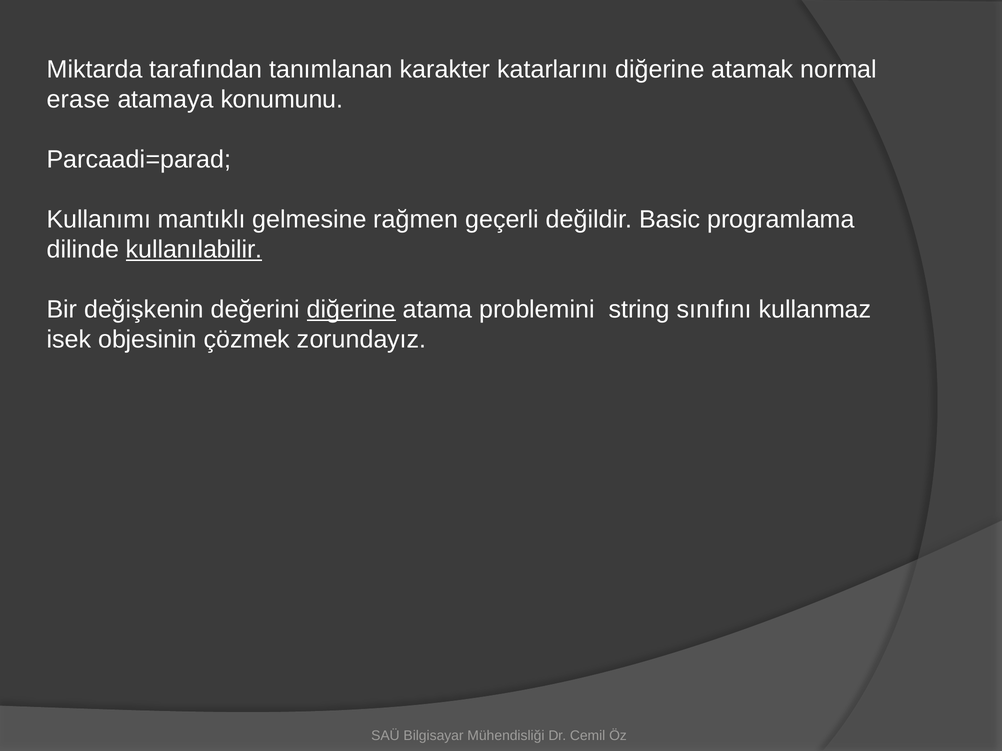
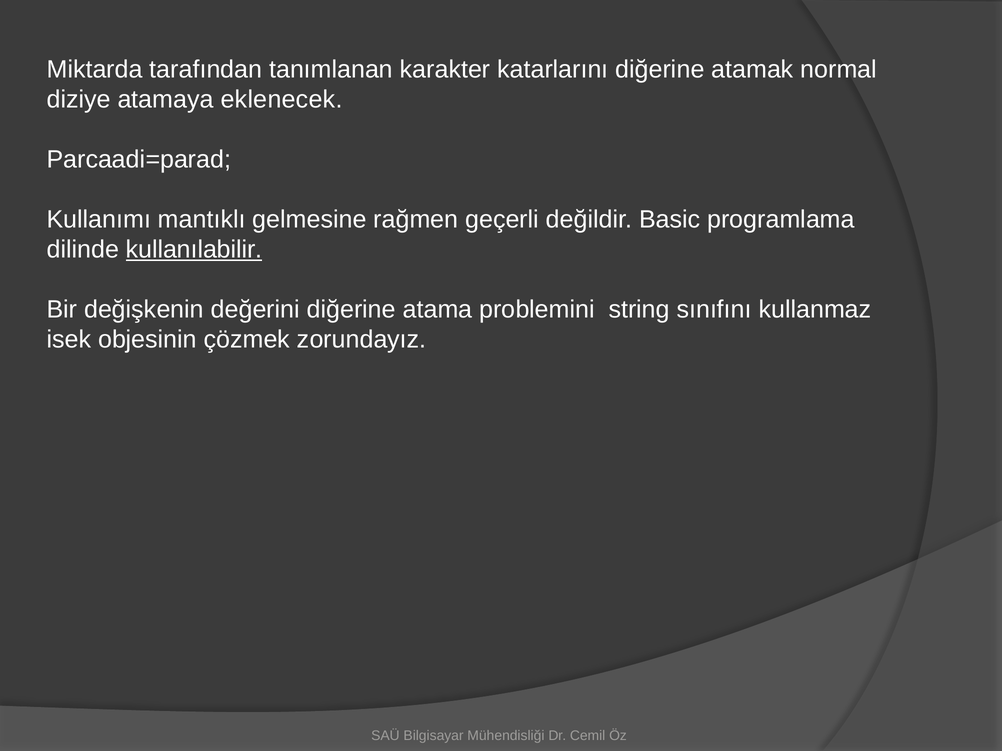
erase: erase -> diziye (79, 99)
konumunu: konumunu -> eklenecek (282, 99)
diğerine underline: present -> none (351, 310)
